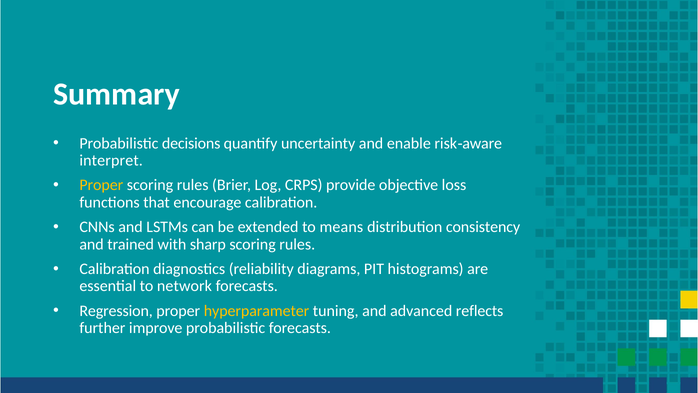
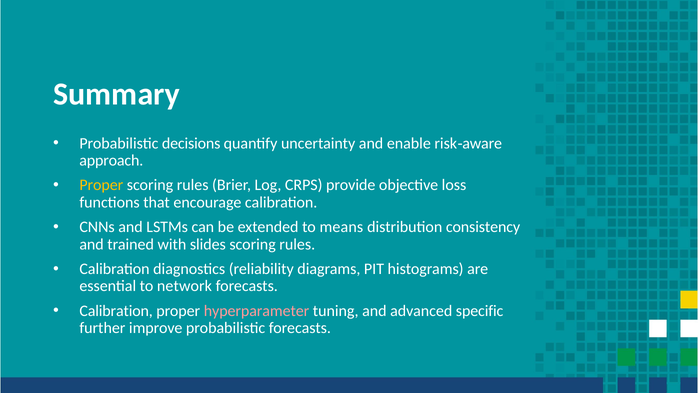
interpret: interpret -> approach (111, 160)
sharp: sharp -> slides (208, 244)
Regression: Regression -> Calibration (116, 310)
hyperparameter colour: yellow -> pink (257, 310)
reflects: reflects -> specific (480, 310)
